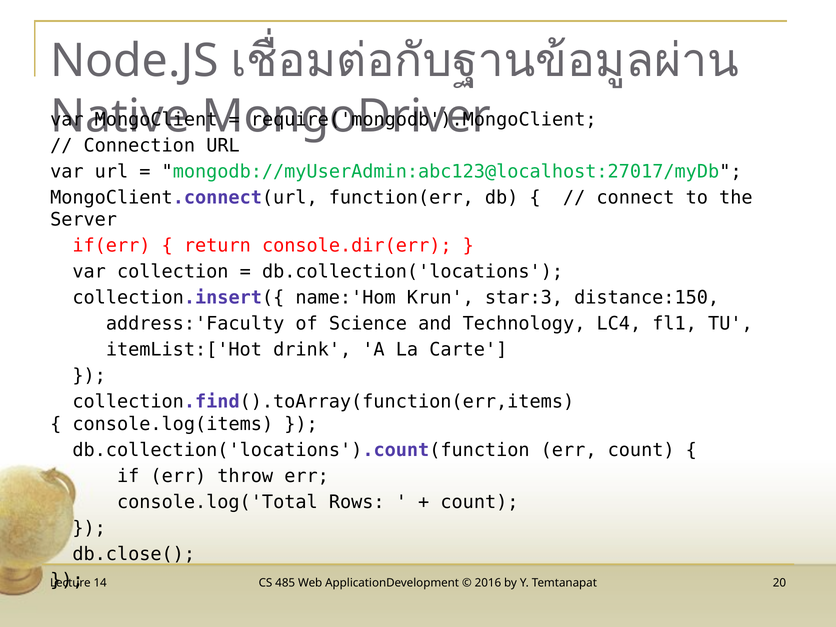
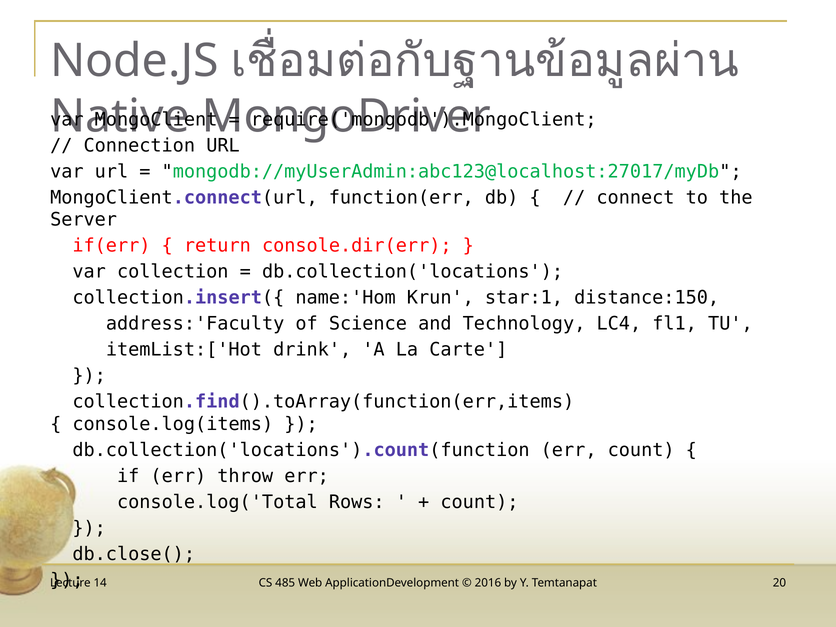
star:3: star:3 -> star:1 (524, 298)
